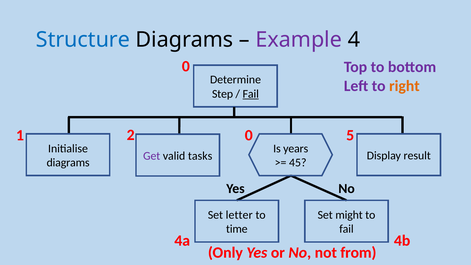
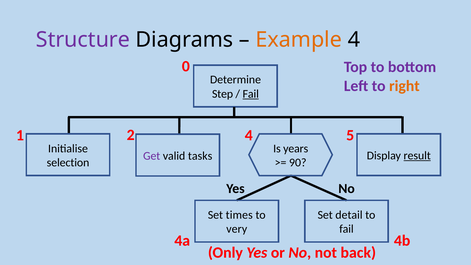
Structure colour: blue -> purple (83, 40)
Example colour: purple -> orange (299, 40)
2 0: 0 -> 4 (249, 135)
result underline: none -> present (417, 155)
diagrams: diagrams -> selection (68, 163)
45: 45 -> 90 (298, 163)
letter: letter -> times (239, 215)
might: might -> detail (349, 215)
time: time -> very (237, 229)
from: from -> back (358, 252)
